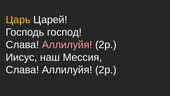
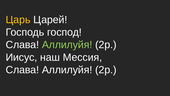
Аллилуйя colour: pink -> light green (67, 45)
